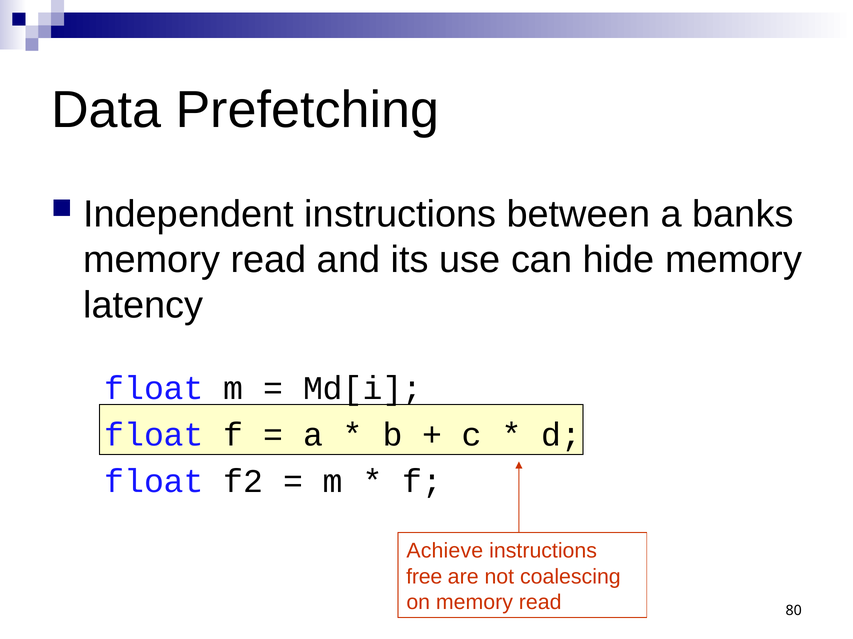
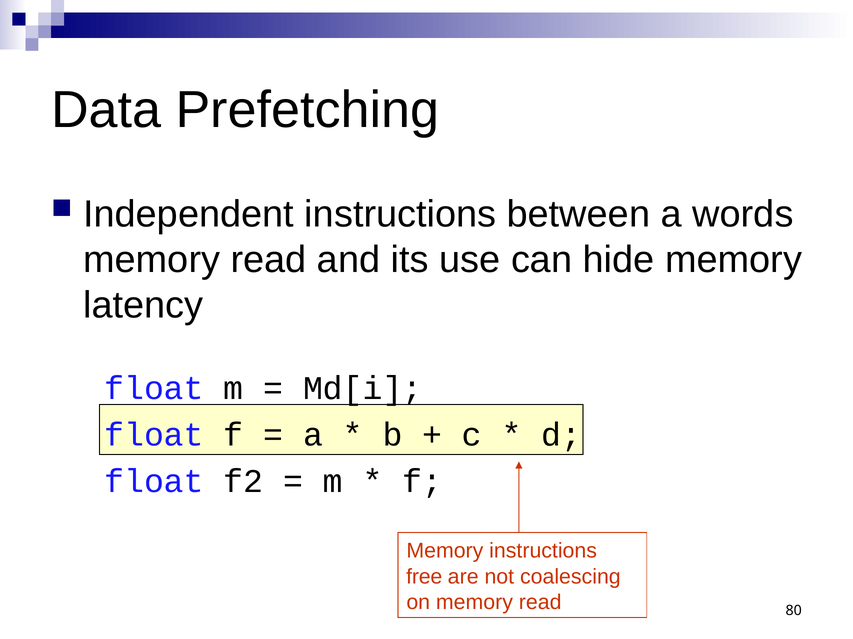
banks: banks -> words (743, 214)
Achieve: Achieve -> Memory (445, 552)
